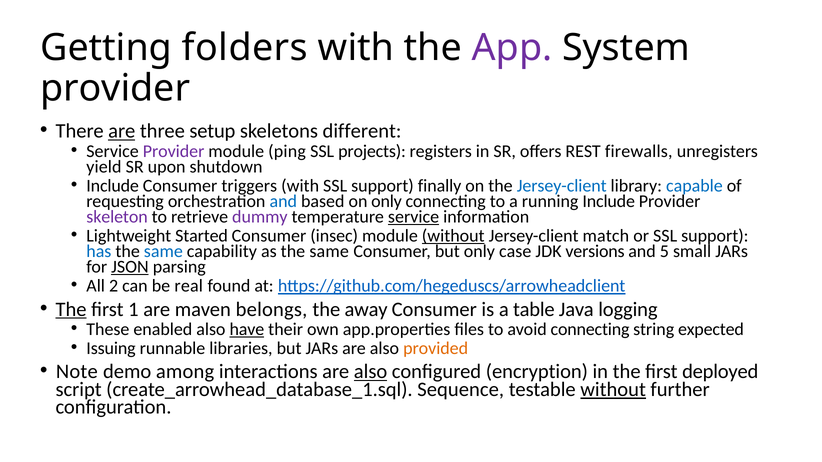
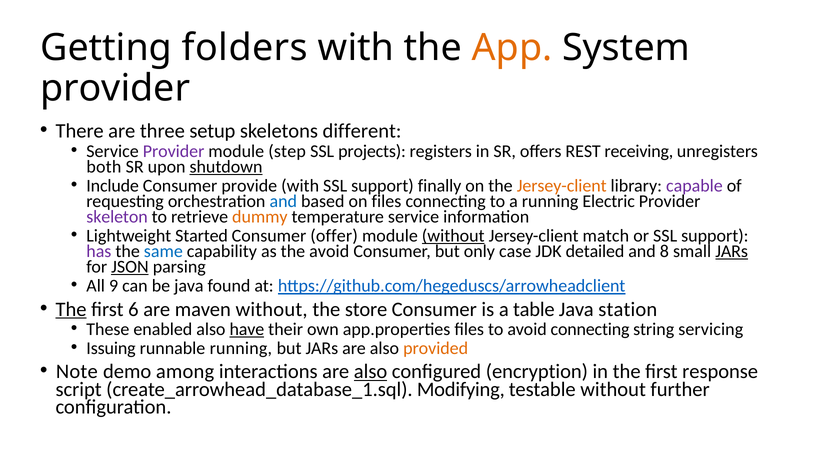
App colour: purple -> orange (512, 48)
are underline: present -> none (122, 131)
ping: ping -> step (287, 151)
firewalls: firewalls -> receiving (639, 151)
yield: yield -> both (104, 167)
shutdown underline: none -> present (226, 167)
triggers: triggers -> provide (249, 186)
Jersey-client colour: blue -> orange (562, 186)
capable colour: blue -> purple (694, 186)
on only: only -> files (386, 201)
running Include: Include -> Electric (609, 201)
dummy colour: purple -> orange (260, 217)
service underline: present -> none (414, 217)
insec: insec -> offer (334, 236)
has colour: blue -> purple (99, 251)
as the same: same -> avoid (329, 251)
versions: versions -> detailed (595, 251)
5: 5 -> 8 (664, 251)
JARs underline: none -> present (732, 251)
2: 2 -> 9 (114, 286)
be real: real -> java (189, 286)
1: 1 -> 6 (133, 309)
maven belongs: belongs -> without (272, 309)
away: away -> store (366, 309)
logging: logging -> station (628, 309)
expected: expected -> servicing (711, 330)
runnable libraries: libraries -> running (241, 349)
deployed: deployed -> response (720, 372)
Sequence: Sequence -> Modifying (461, 390)
without underline: present -> none (613, 390)
